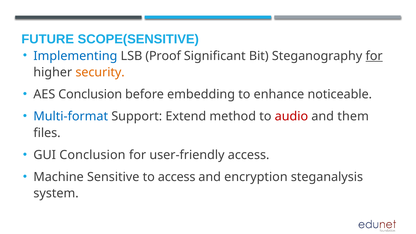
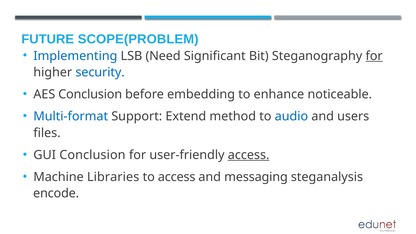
SCOPE(SENSITIVE: SCOPE(SENSITIVE -> SCOPE(PROBLEM (138, 39)
Proof: Proof -> Need (163, 56)
security colour: orange -> blue (100, 72)
audio colour: red -> blue (291, 116)
them: them -> users (353, 116)
access underline: none -> present (249, 155)
Sensitive: Sensitive -> Libraries (113, 177)
encryption: encryption -> messaging (256, 177)
system: system -> encode (56, 193)
